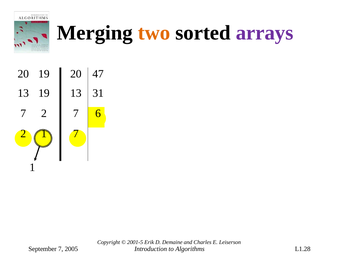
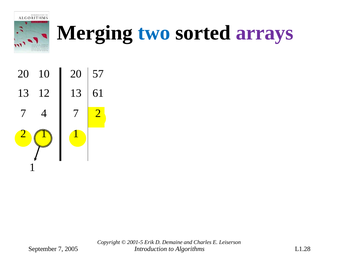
two colour: orange -> blue (154, 33)
20 19: 19 -> 10 (44, 74)
47: 47 -> 57 (98, 74)
13 19: 19 -> 12 (44, 93)
31: 31 -> 61 (98, 93)
7 2: 2 -> 4 (44, 113)
7 6: 6 -> 2 (98, 113)
2 1 7: 7 -> 1 (76, 134)
